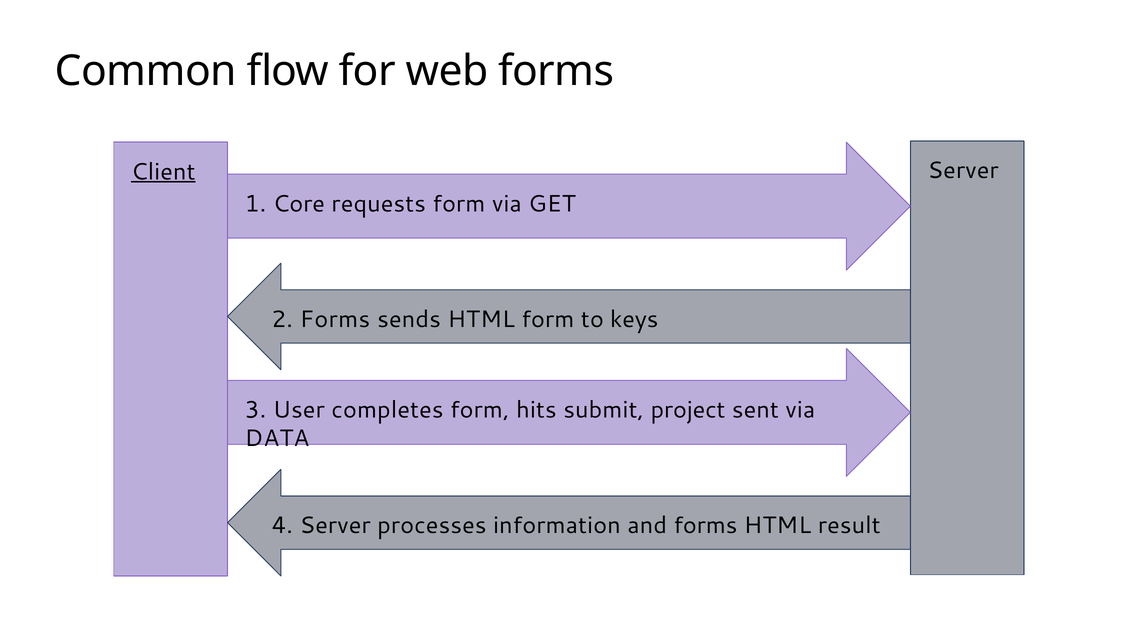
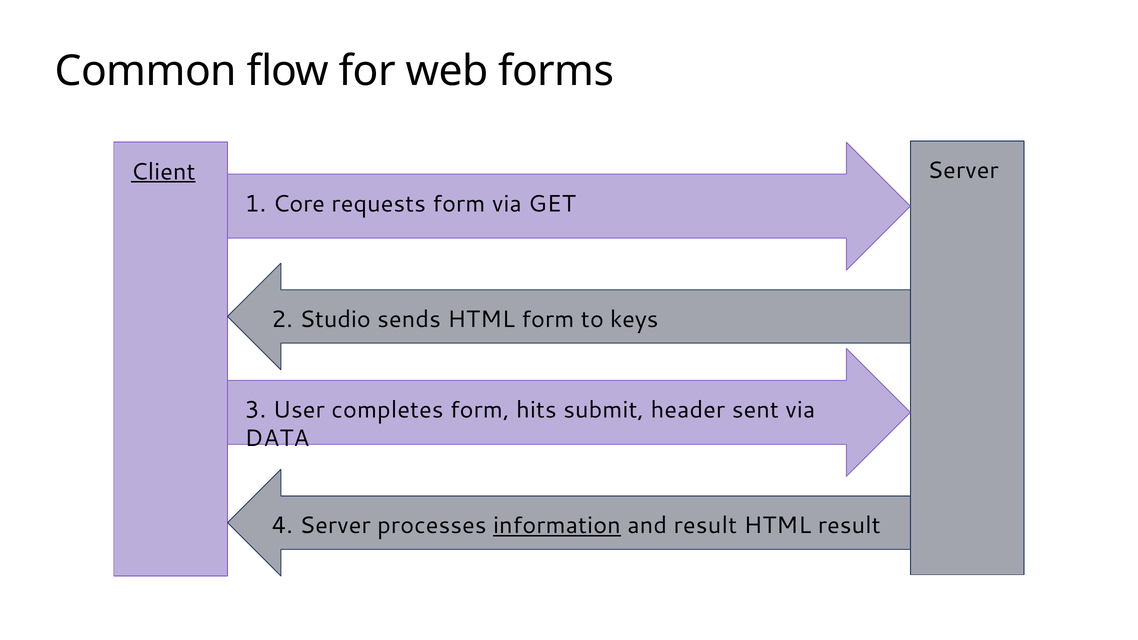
2 Forms: Forms -> Studio (335, 319)
project: project -> header (688, 410)
information underline: none -> present (557, 526)
and forms: forms -> result (705, 526)
